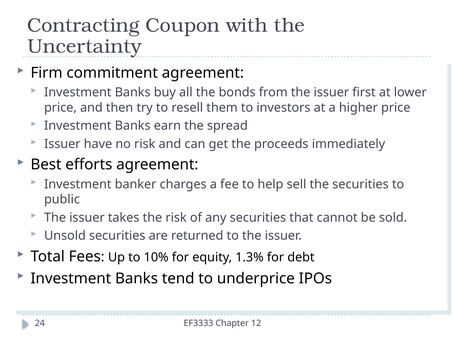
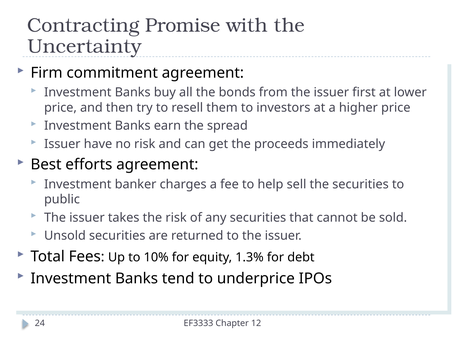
Coupon: Coupon -> Promise (183, 25)
